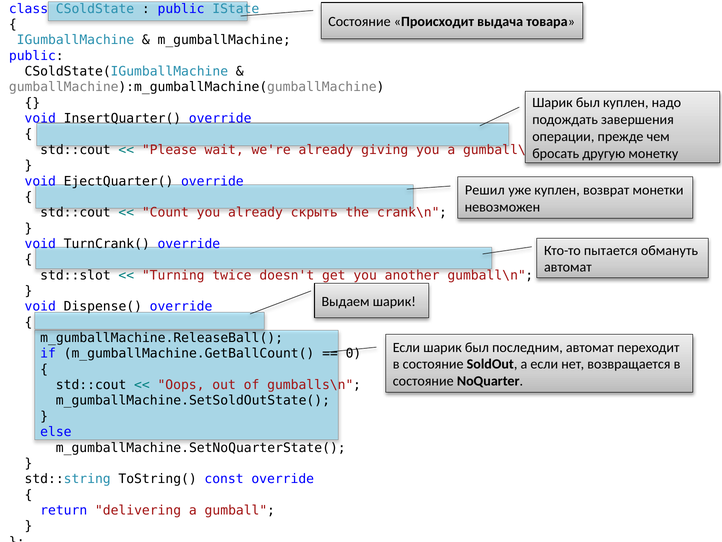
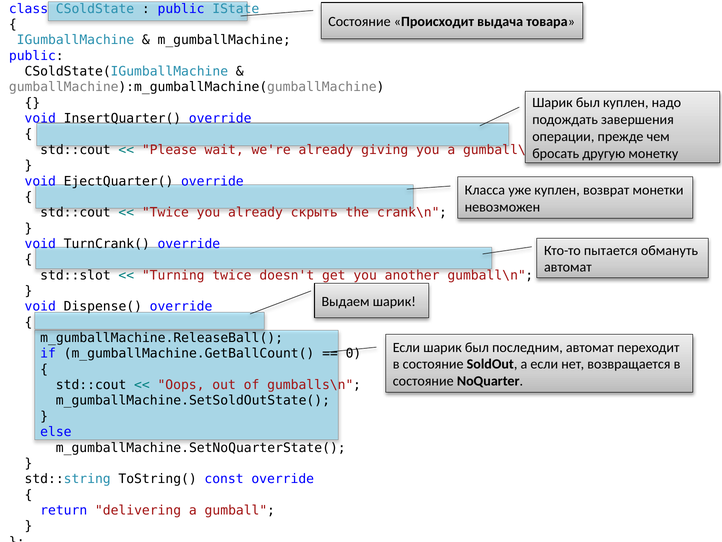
Решил: Решил -> Класса (485, 190)
Count: Count -> Twice (165, 212)
